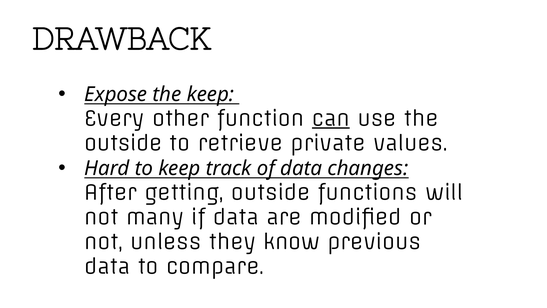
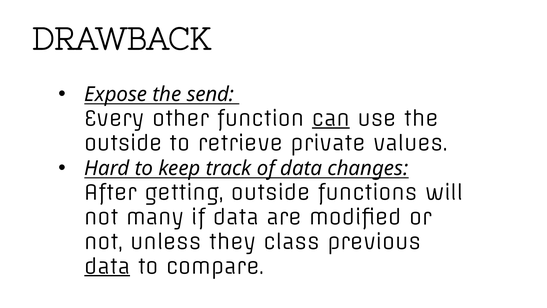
the keep: keep -> send (210, 94)
know: know -> class (292, 242)
data underline: none -> present (107, 267)
